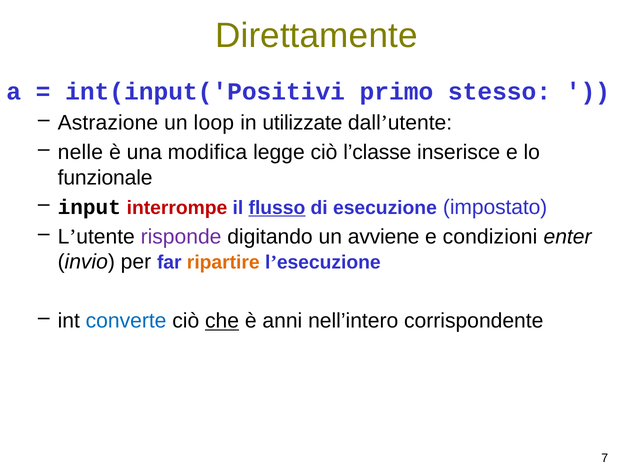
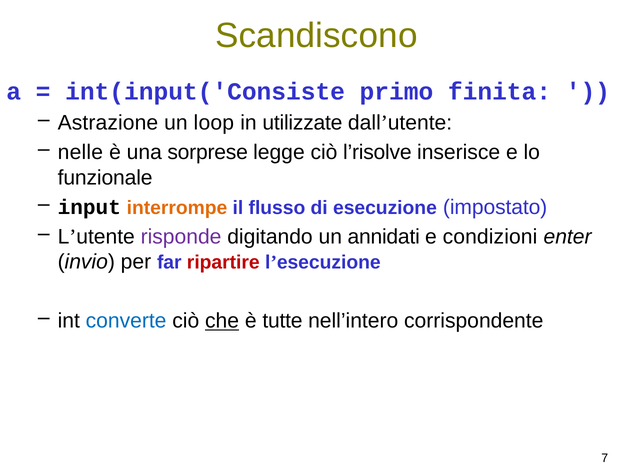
Direttamente: Direttamente -> Scandiscono (316, 36)
int(input('Positivi: int(input('Positivi -> int(input('Consiste (205, 91)
stesso: stesso -> finita (500, 91)
modifica: modifica -> sorprese (208, 152)
l’classe: l’classe -> l’risolve (377, 152)
interrompe colour: red -> orange (177, 208)
flusso underline: present -> none (277, 208)
avviene: avviene -> annidati (384, 237)
ripartire colour: orange -> red (223, 262)
anni: anni -> tutte (282, 321)
